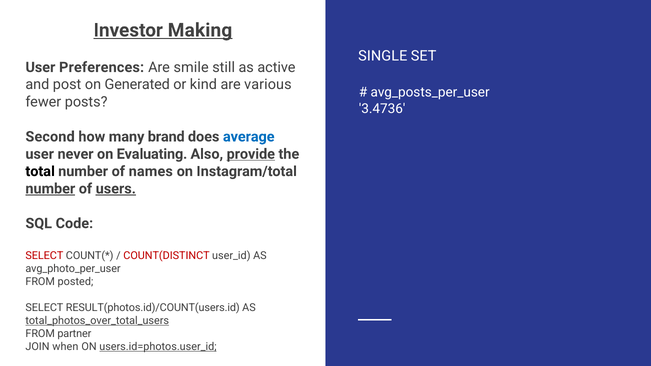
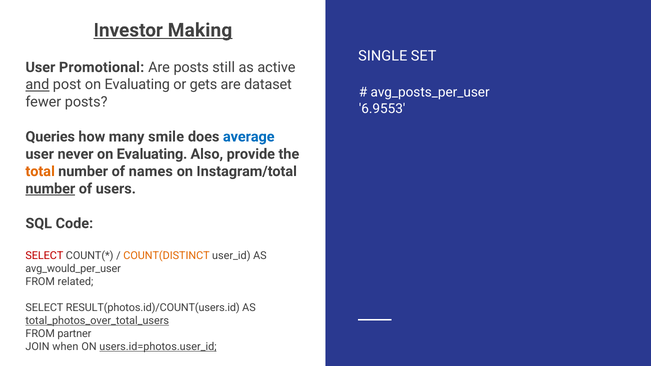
Preferences: Preferences -> Promotional (102, 67)
Are smile: smile -> posts (191, 67)
and underline: none -> present (37, 85)
post on Generated: Generated -> Evaluating (137, 85)
kind: kind -> gets (203, 85)
various: various -> dataset (268, 85)
3.4736: 3.4736 -> 6.9553 (382, 109)
Second: Second -> Queries (50, 137)
brand: brand -> smile (166, 137)
provide underline: present -> none (251, 154)
total colour: black -> orange (40, 171)
users underline: present -> none (116, 189)
COUNT(DISTINCT colour: red -> orange (167, 256)
avg_photo_per_user: avg_photo_per_user -> avg_would_per_user (73, 269)
posted: posted -> related (75, 282)
